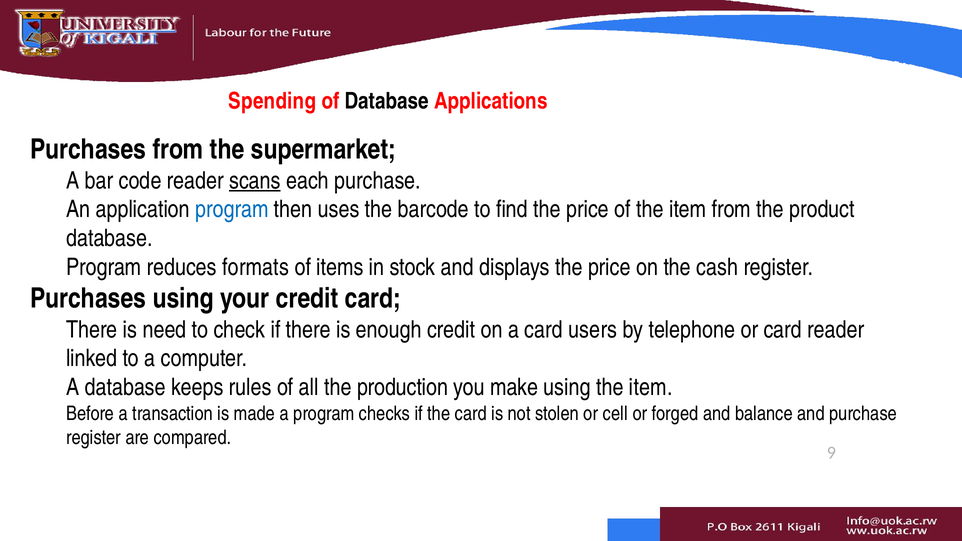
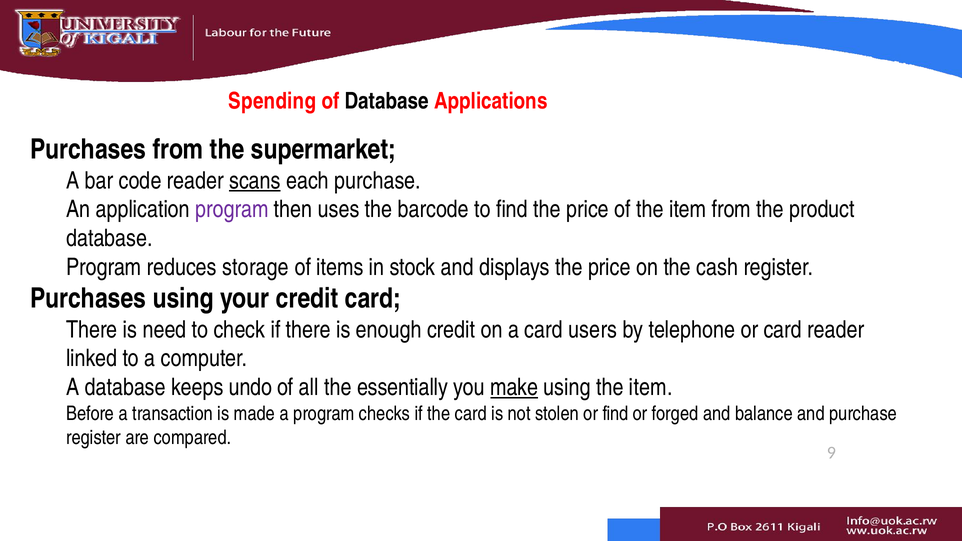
program colour: blue -> purple (232, 209)
formats: formats -> storage (256, 267)
rules: rules -> undo (250, 387)
production: production -> essentially (403, 387)
make underline: none -> present (514, 387)
or cell: cell -> find (616, 414)
